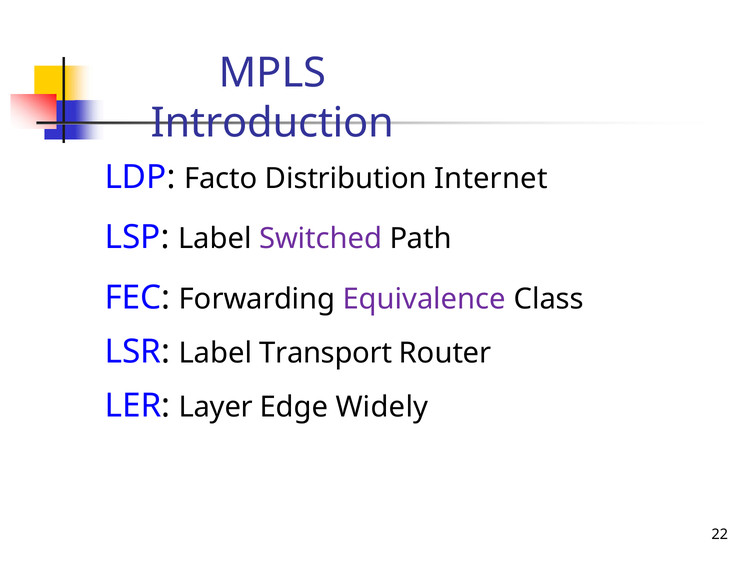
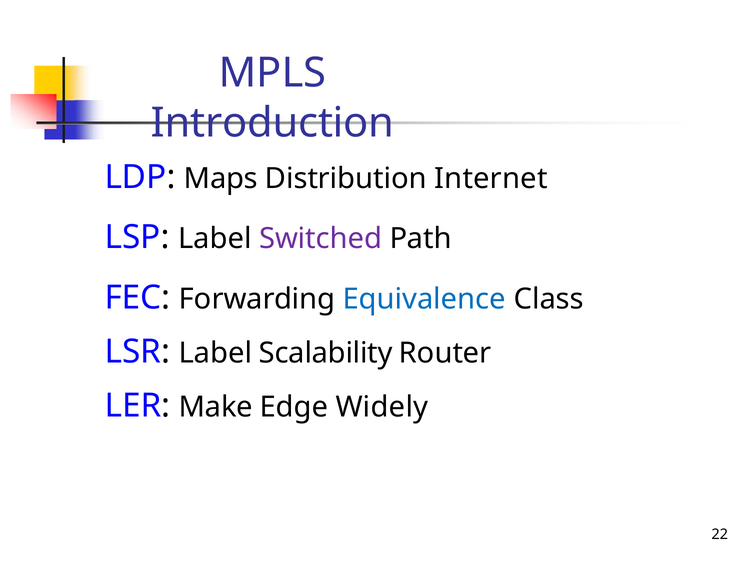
Facto: Facto -> Maps (221, 179)
Equivalence colour: purple -> blue (424, 299)
Transport: Transport -> Scalability (326, 353)
Layer: Layer -> Make (216, 407)
